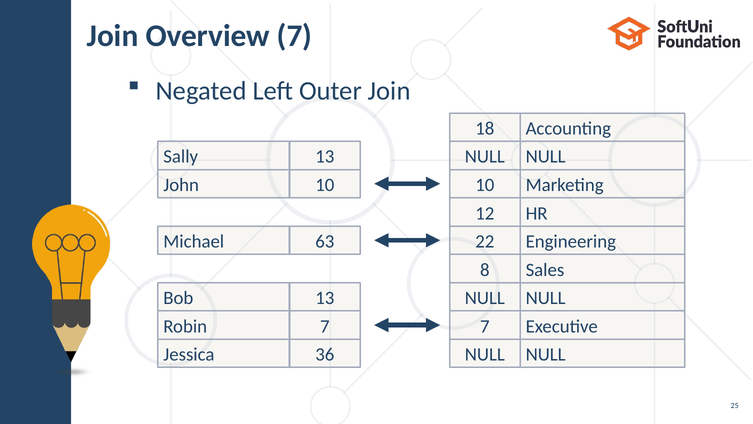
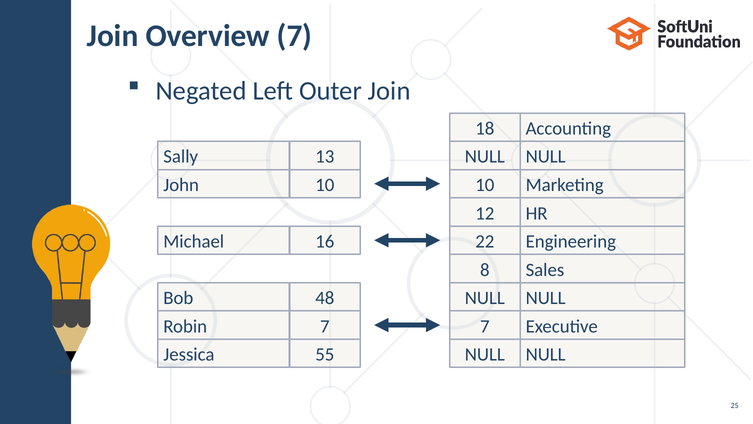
63: 63 -> 16 (325, 241)
Bob 13: 13 -> 48 (325, 298)
36: 36 -> 55 (325, 354)
